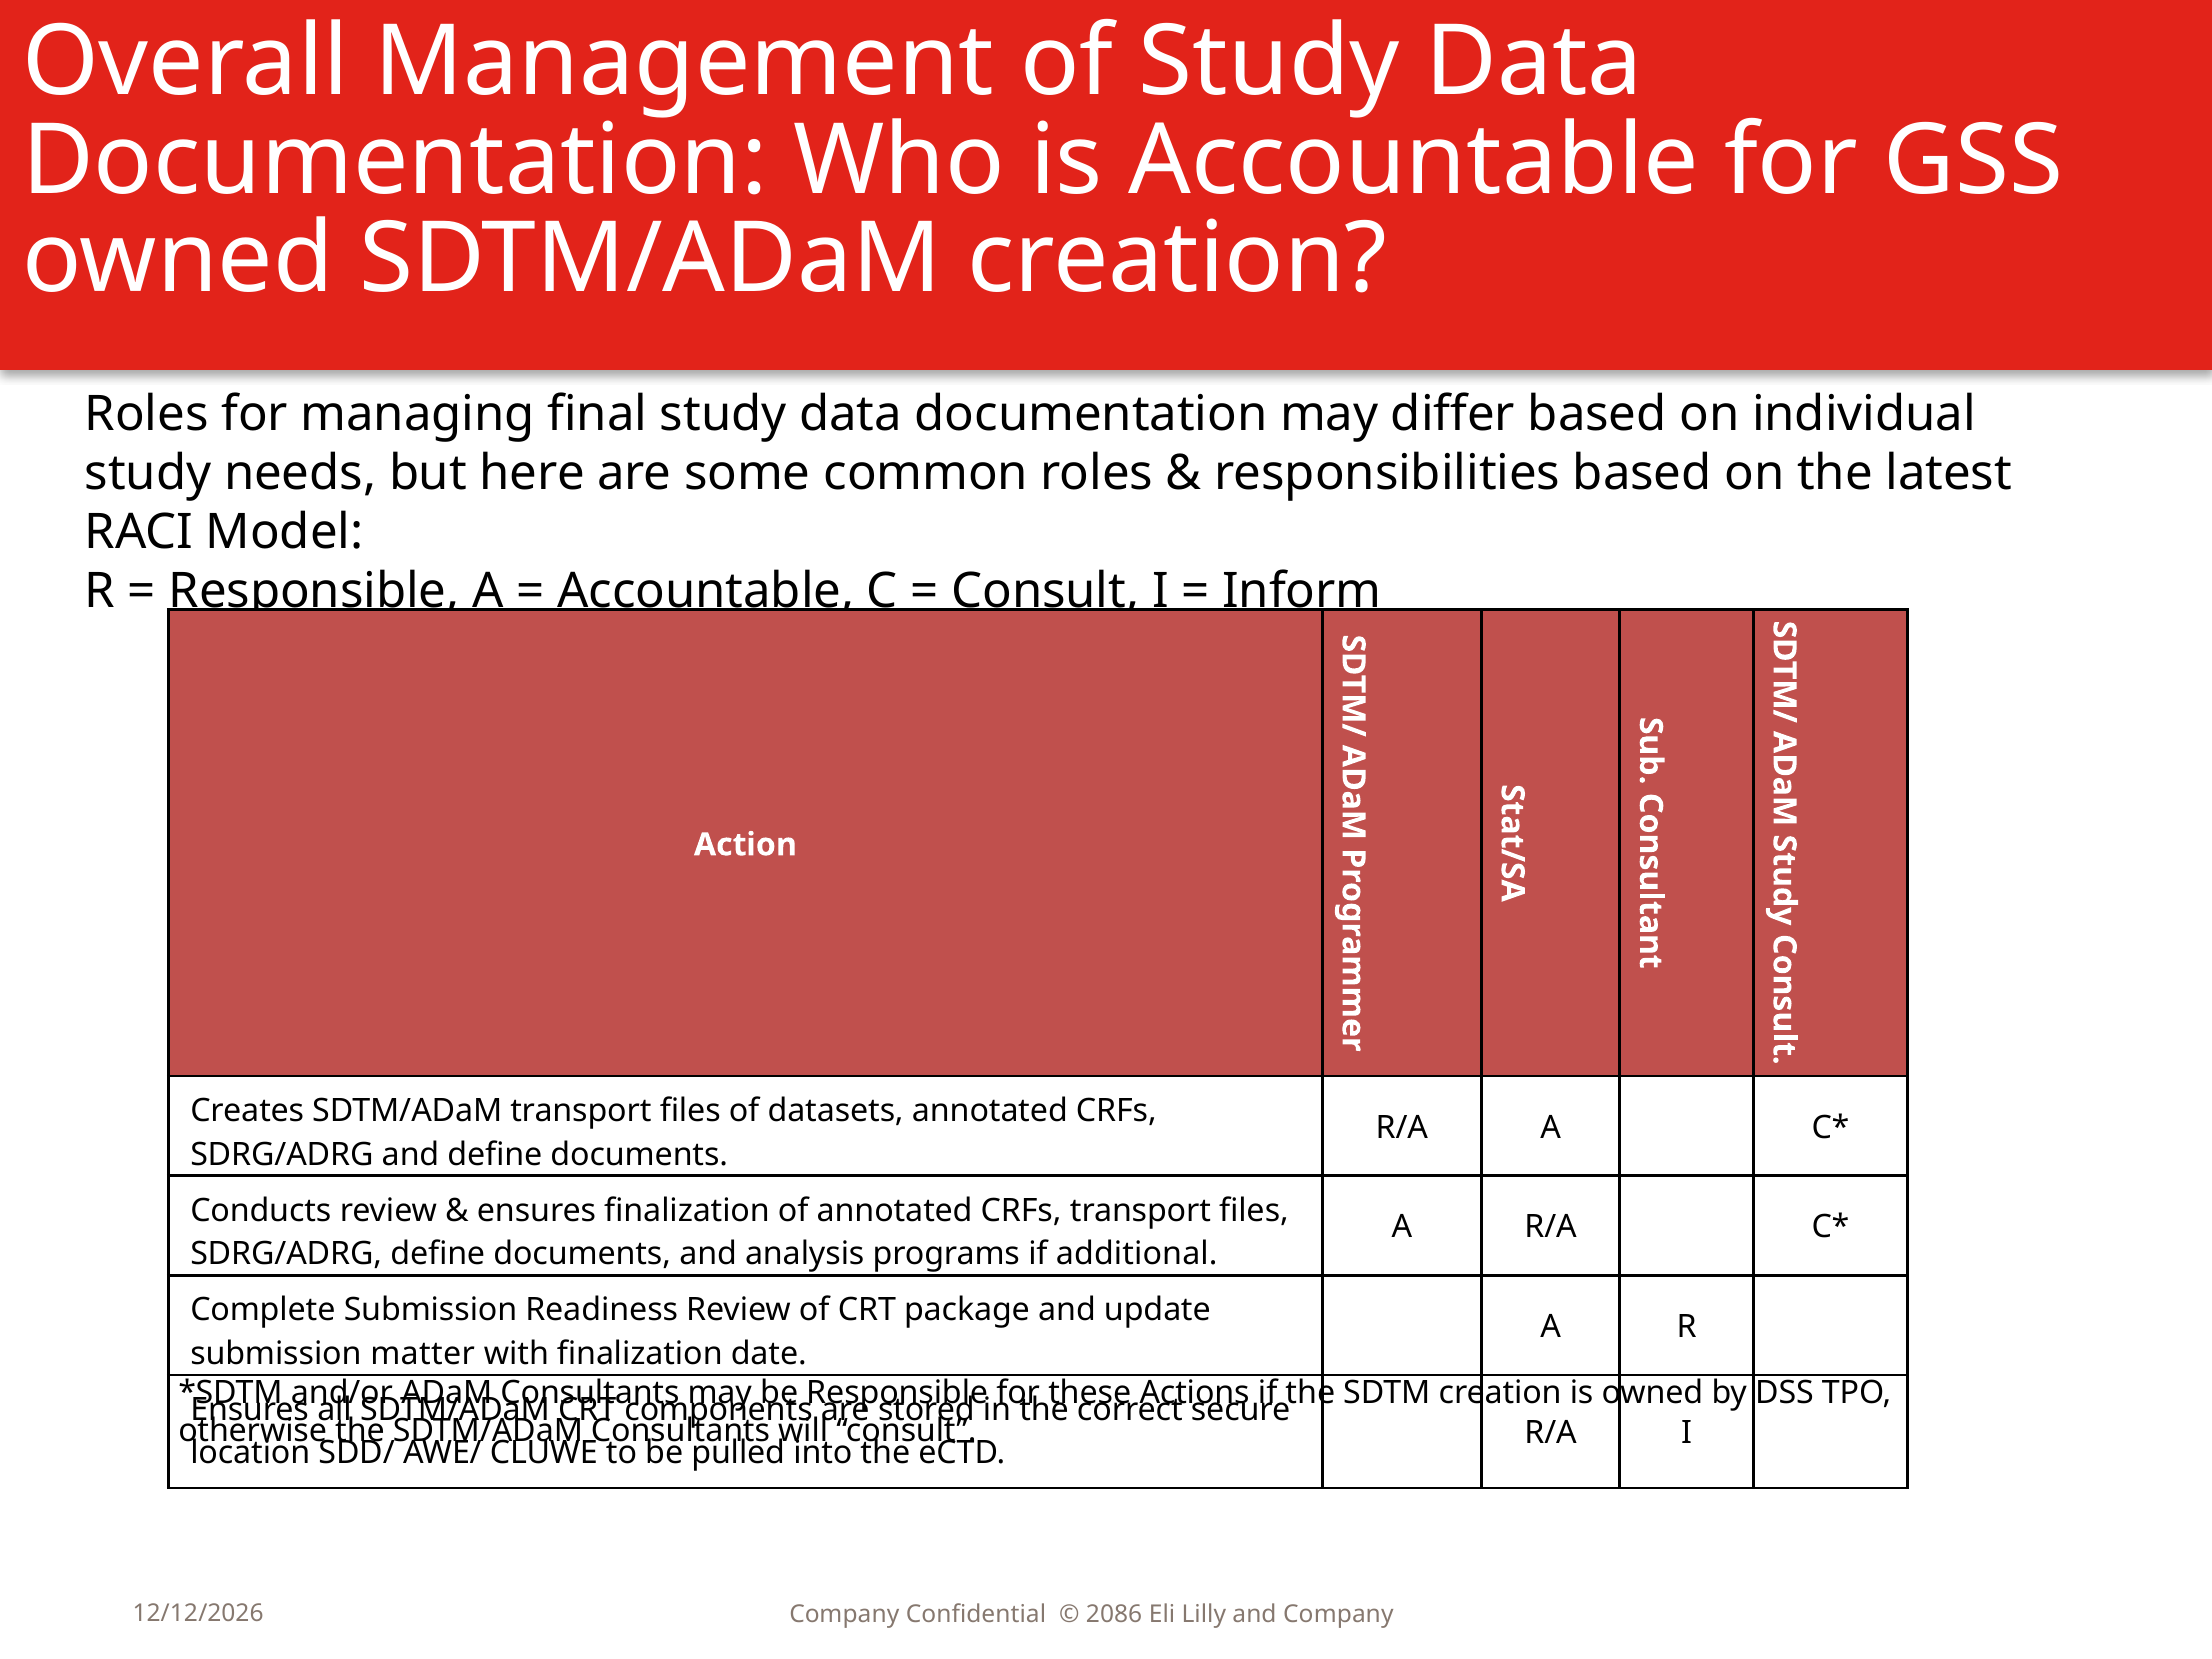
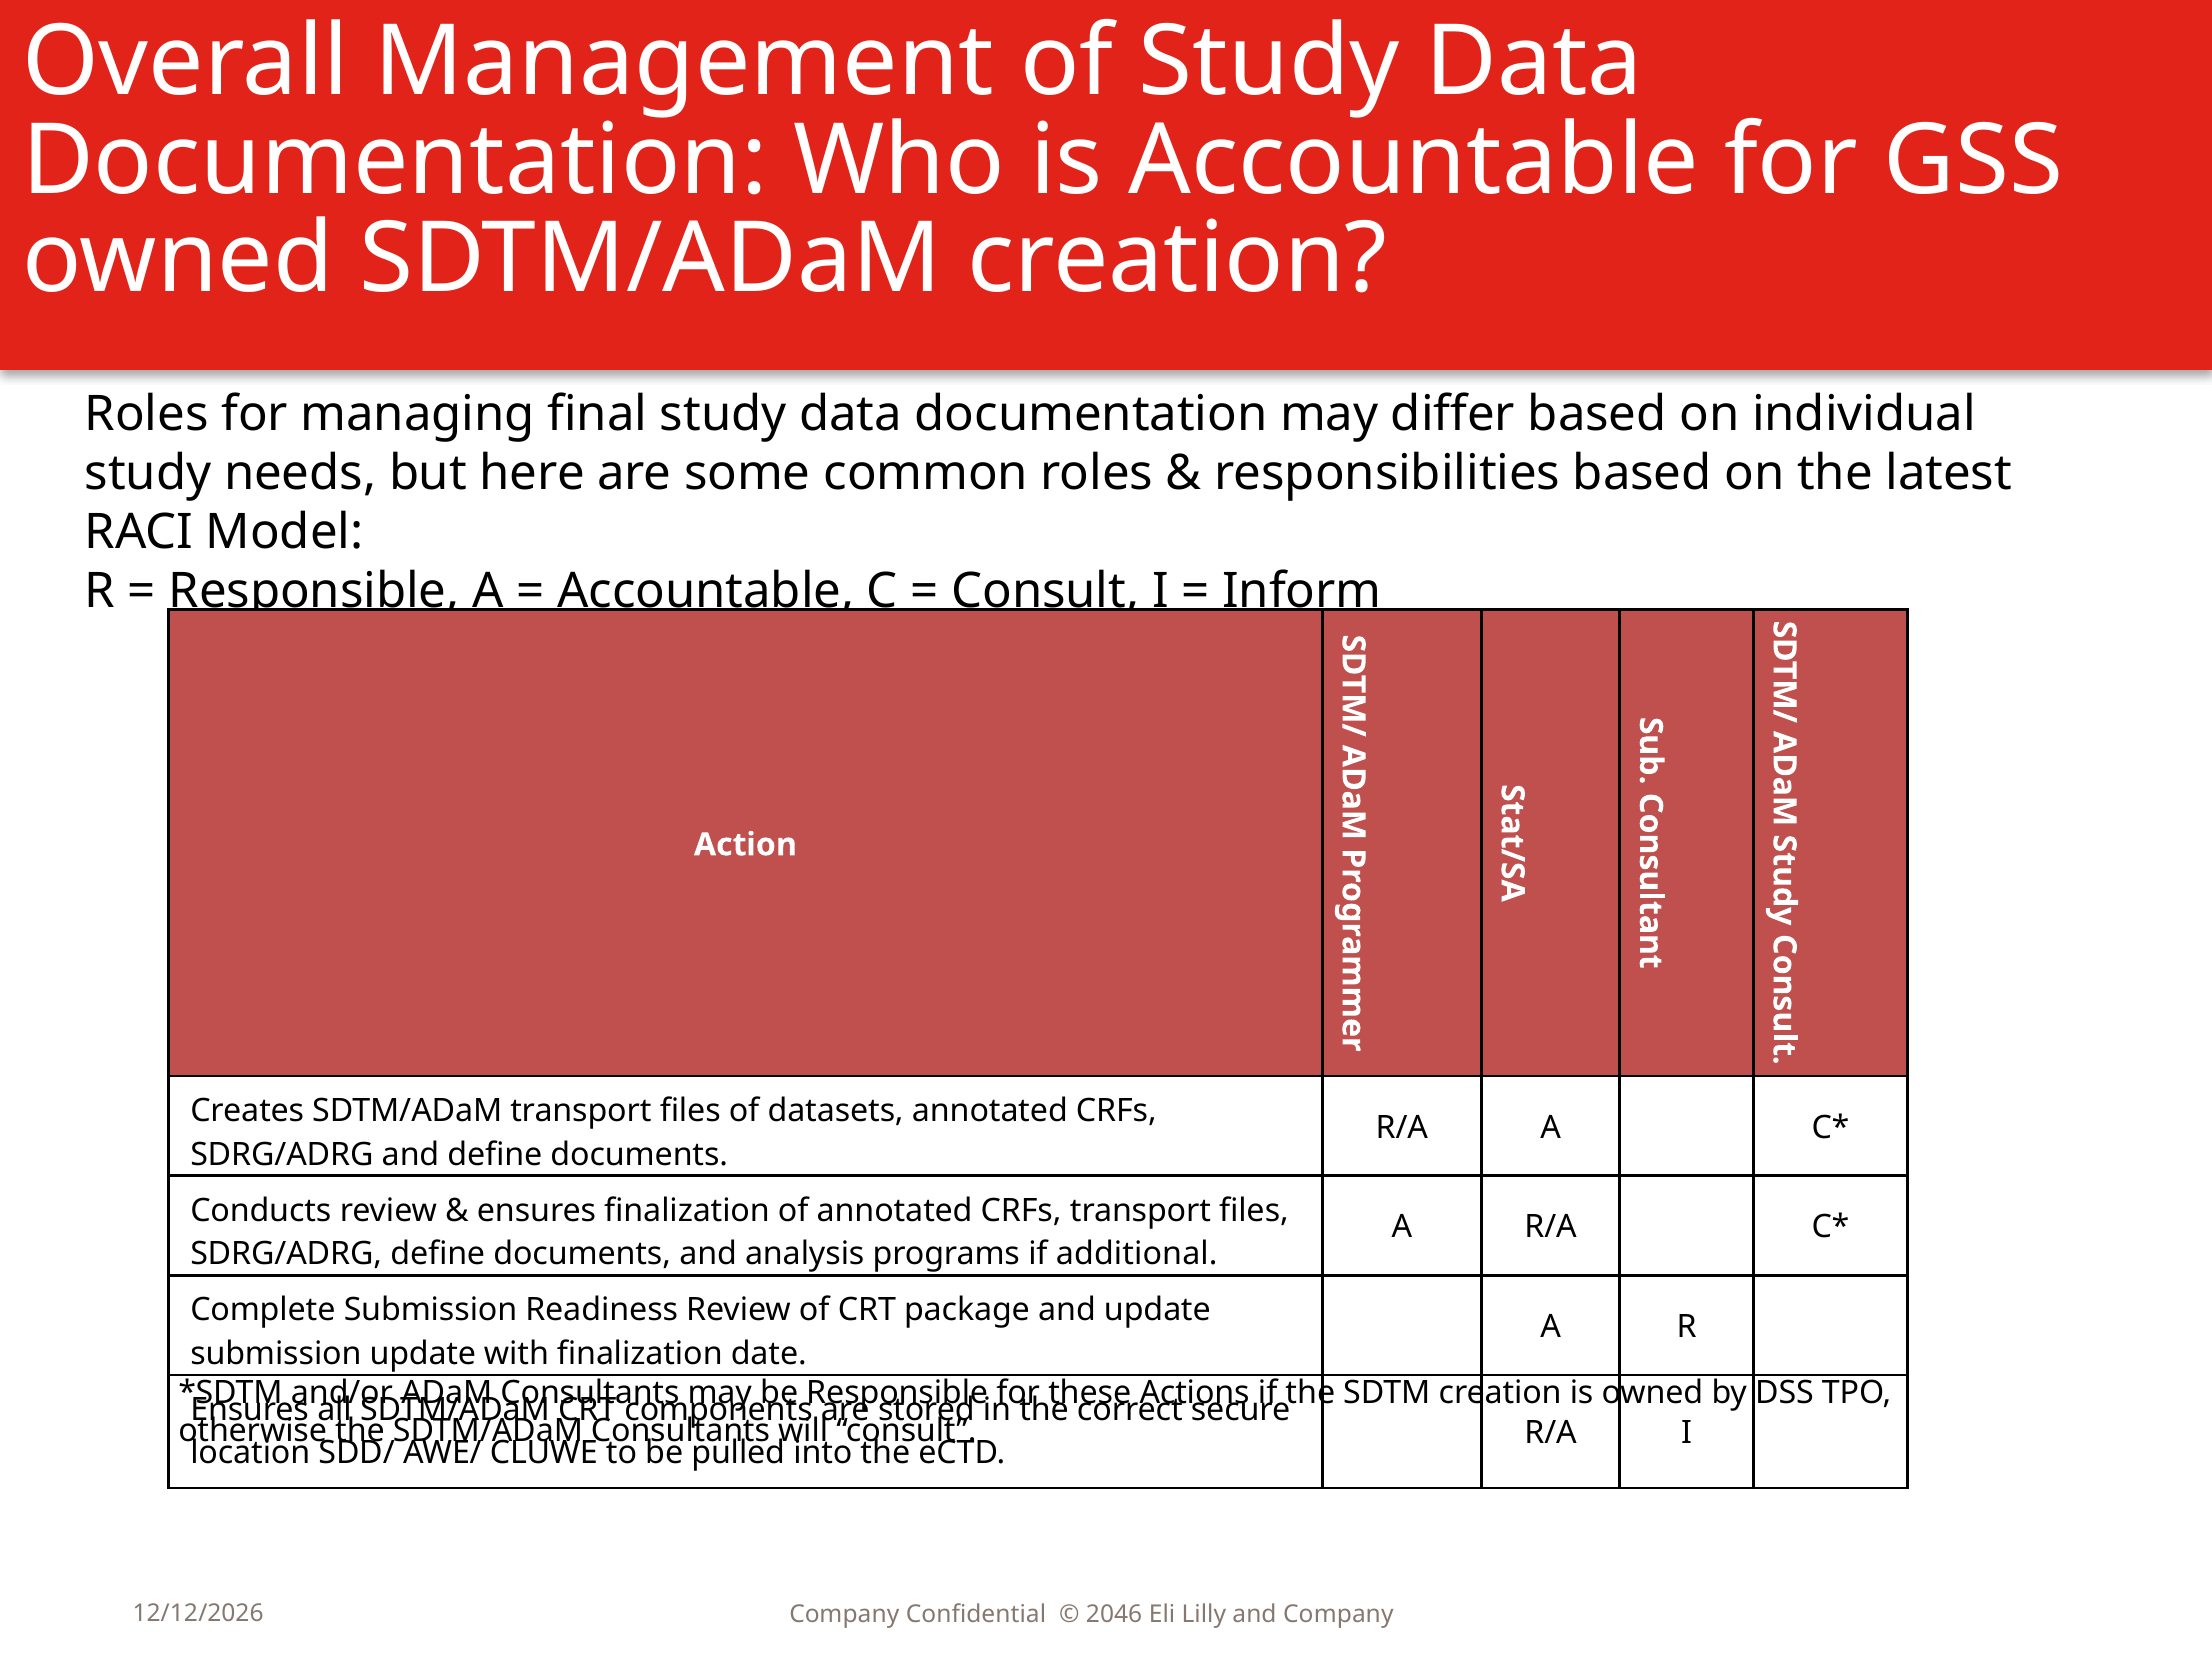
submission matter: matter -> update (423, 1353)
2086: 2086 -> 2046 (1114, 1615)
